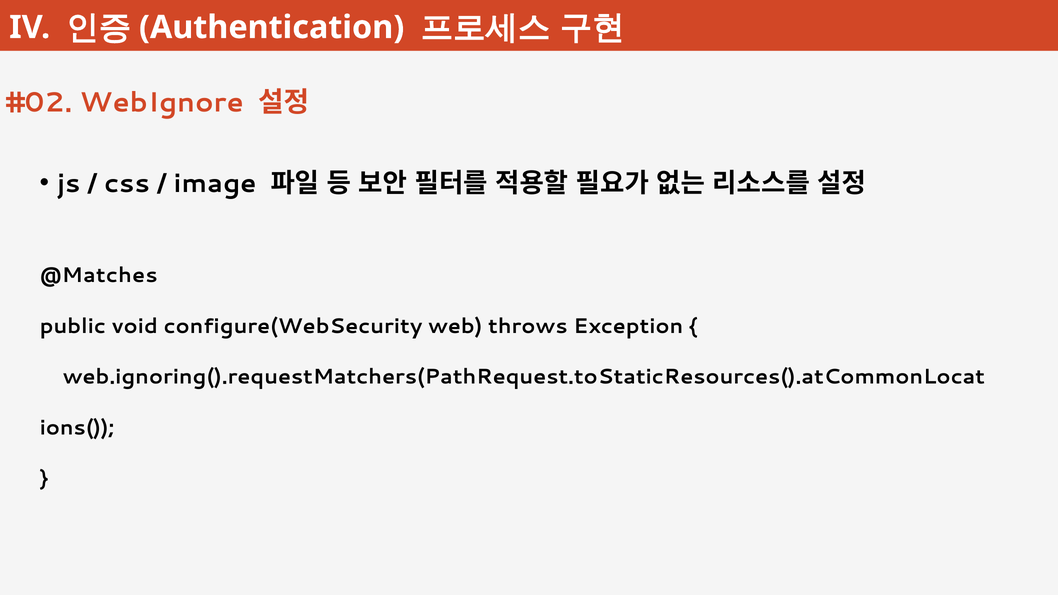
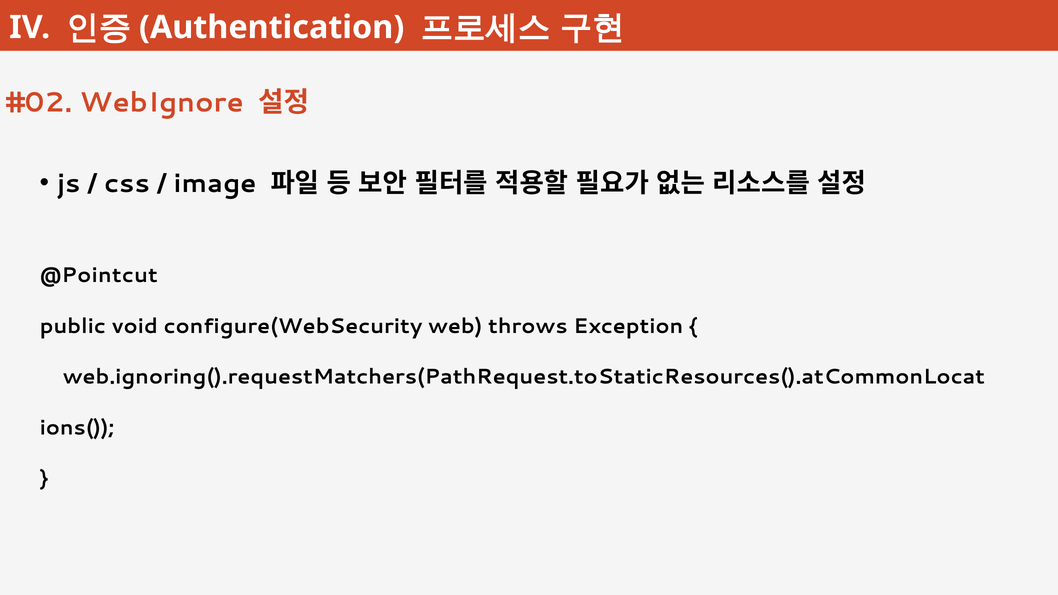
@Matches: @Matches -> @Pointcut (99, 275)
